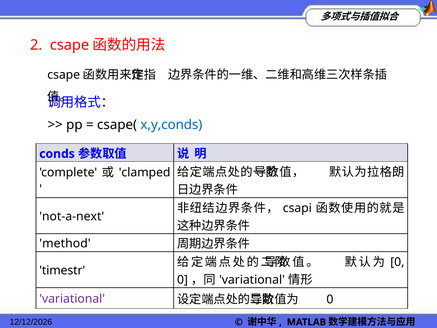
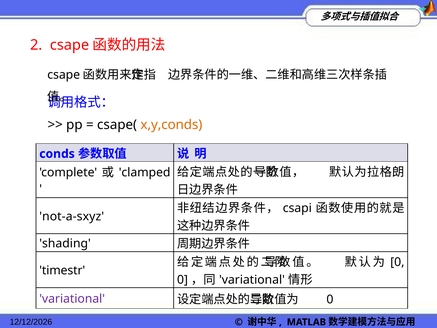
x,y,conds colour: blue -> orange (171, 125)
not-a-next: not-a-next -> not-a-sxyz (72, 216)
method: method -> shading (65, 243)
